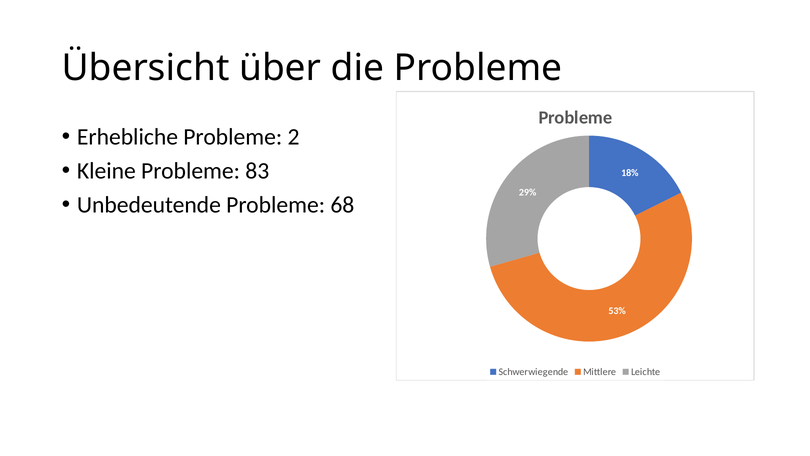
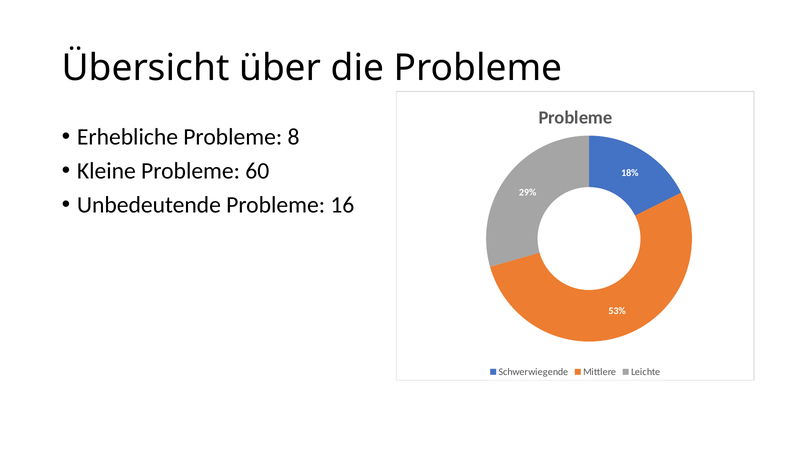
2: 2 -> 8 (293, 137)
83: 83 -> 60 (257, 171)
68: 68 -> 16 (342, 205)
